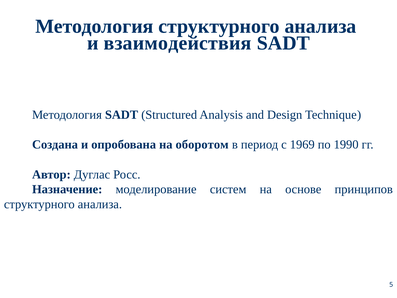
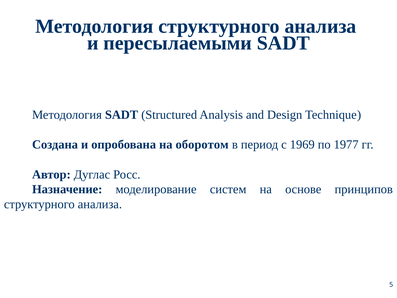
взаимодействия: взаимодействия -> пересылаемыми (178, 43)
1990: 1990 -> 1977 (346, 144)
